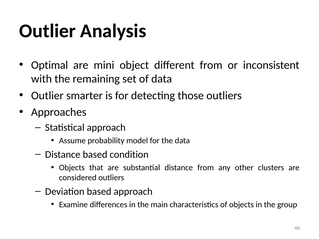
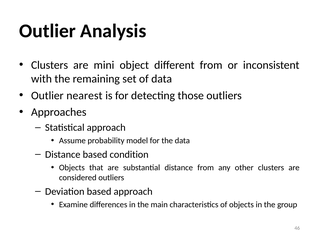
Optimal: Optimal -> Clusters (50, 65)
smarter: smarter -> nearest (84, 96)
